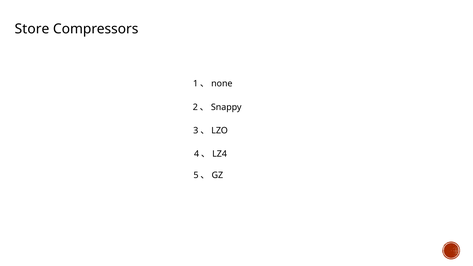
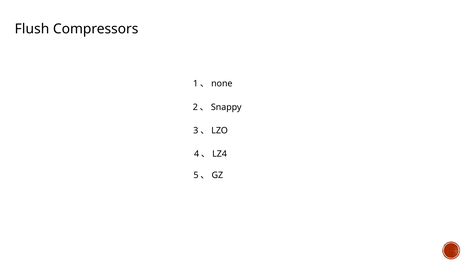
Store: Store -> Flush (32, 29)
